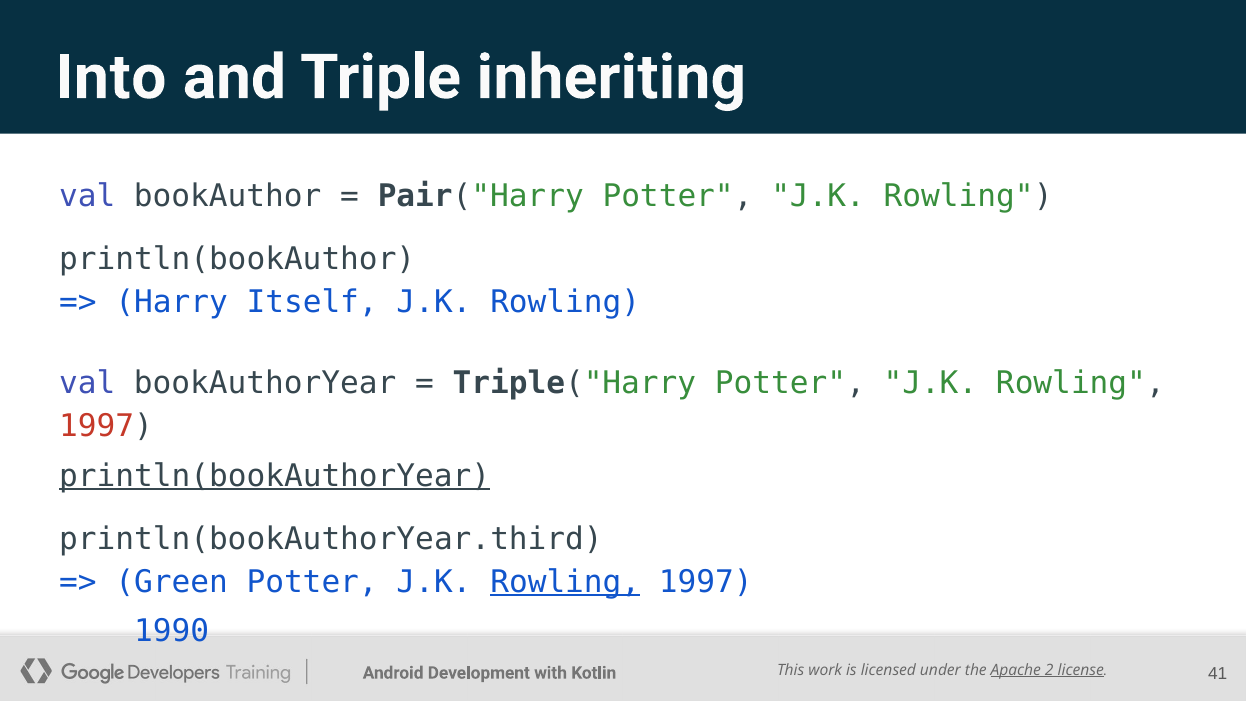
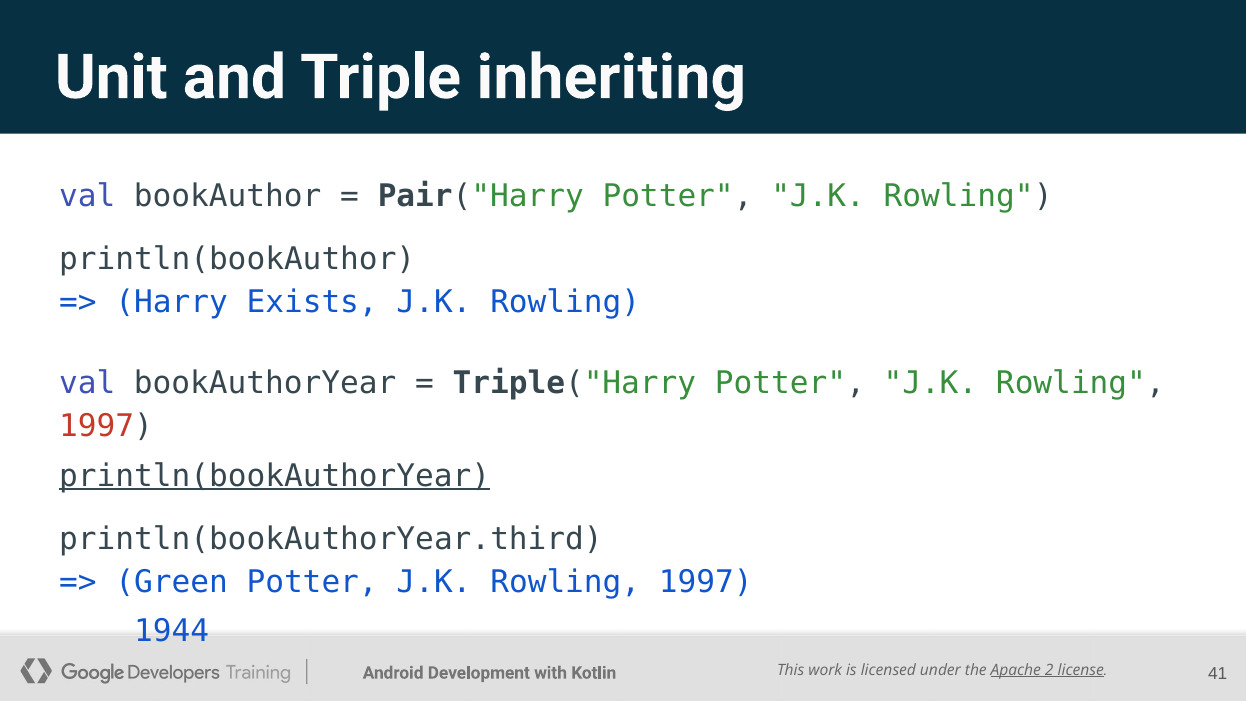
Into: Into -> Unit (111, 78)
Itself: Itself -> Exists (312, 302)
Rowling underline: present -> none (565, 582)
1990: 1990 -> 1944 (172, 632)
